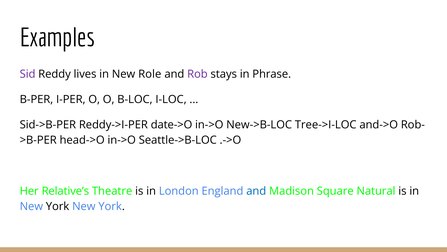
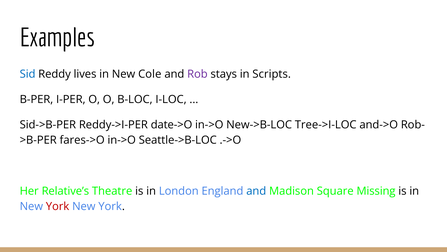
Sid colour: purple -> blue (28, 74)
Role: Role -> Cole (150, 74)
Phrase: Phrase -> Scripts (272, 74)
head->O: head->O -> fares->O (82, 140)
Natural: Natural -> Missing (376, 191)
York colour: black -> red (58, 206)
